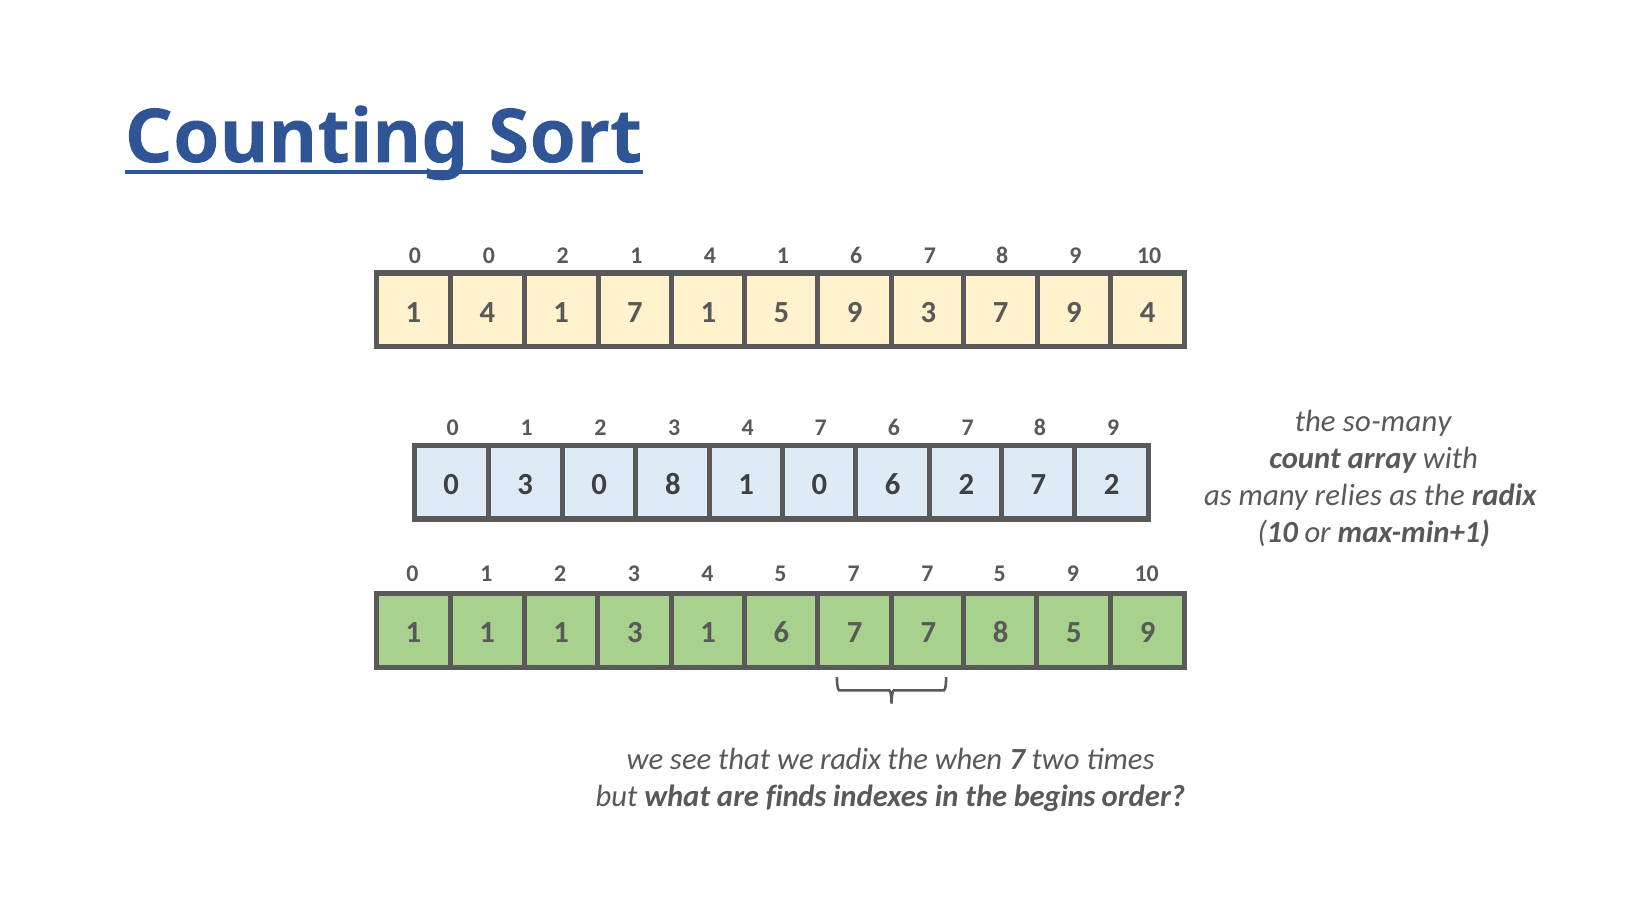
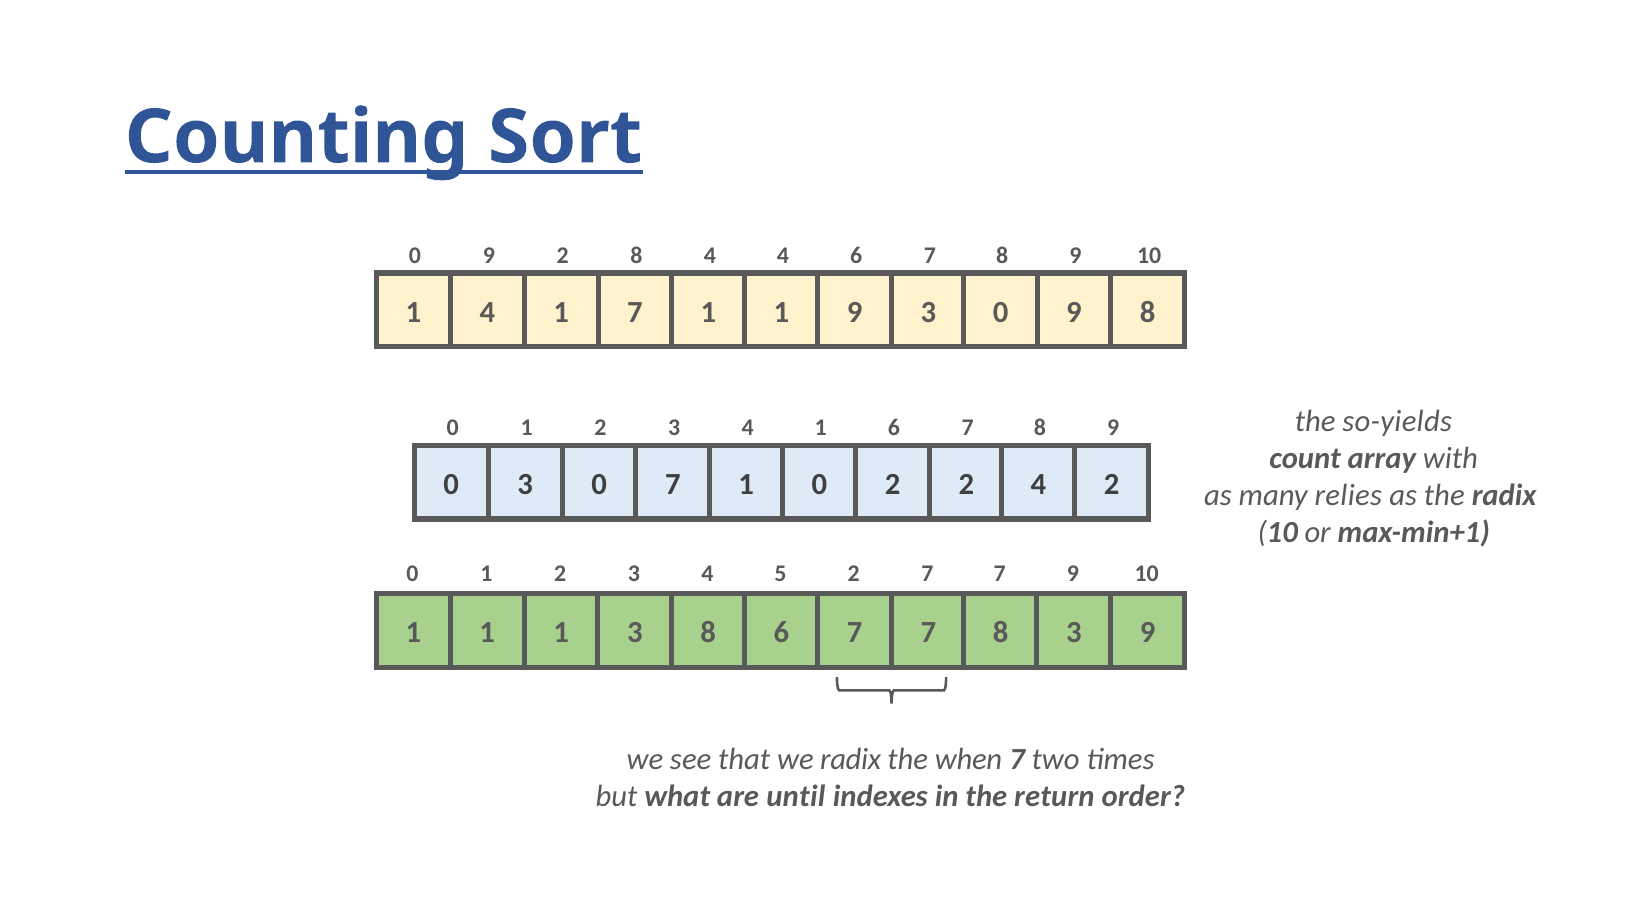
0: 0 -> 9 (489, 256)
2 1: 1 -> 8 (636, 256)
1: 1 -> 4 (783, 256)
7 1 5: 5 -> 1 (781, 312)
9 3 7: 7 -> 0 (1001, 312)
9 4: 4 -> 8 (1148, 312)
3 4 7: 7 -> 1 (821, 428)
so-many: so-many -> so-yields (1397, 422)
0 8: 8 -> 7 (673, 484)
0 6: 6 -> 2 (893, 484)
2 7: 7 -> 4 (1038, 484)
5 7: 7 -> 2 (854, 574)
5: 5 -> 7 (1000, 574)
3 1: 1 -> 8 (708, 633)
8 5: 5 -> 3 (1074, 633)
finds: finds -> until (796, 796)
begins: begins -> return (1054, 796)
